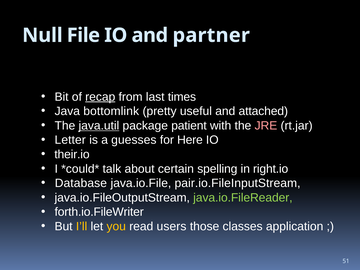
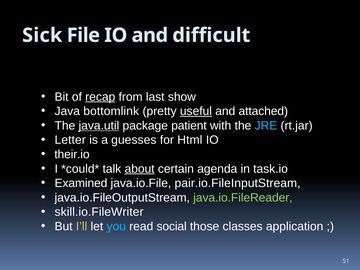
Null: Null -> Sick (42, 35)
partner: partner -> difficult (211, 35)
times: times -> show (182, 97)
useful underline: none -> present (196, 111)
JRE colour: pink -> light blue (266, 126)
Here: Here -> Html (190, 140)
about underline: none -> present (140, 169)
spelling: spelling -> agenda (217, 169)
right.io: right.io -> task.io (271, 169)
Database: Database -> Examined (81, 183)
forth.io.FileWriter: forth.io.FileWriter -> skill.io.FileWriter (99, 212)
you colour: yellow -> light blue (116, 226)
users: users -> social (172, 226)
